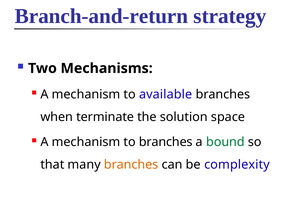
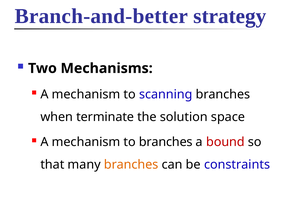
Branch-and-return: Branch-and-return -> Branch-and-better (101, 16)
available: available -> scanning (166, 94)
bound colour: green -> red (225, 142)
complexity: complexity -> constraints (237, 165)
